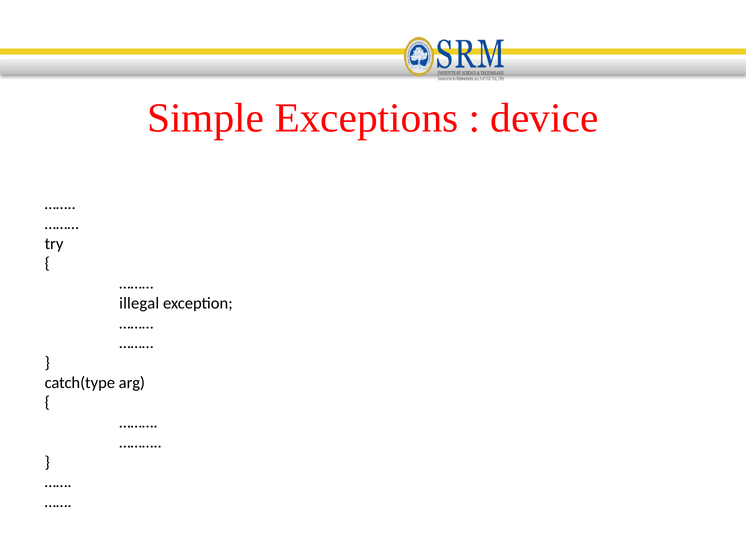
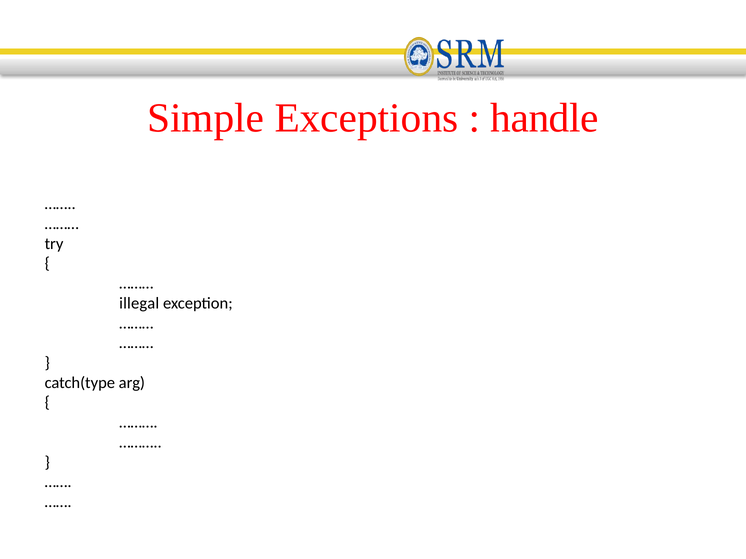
device: device -> handle (545, 118)
